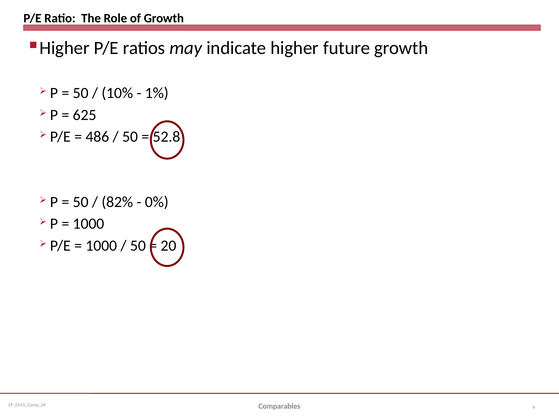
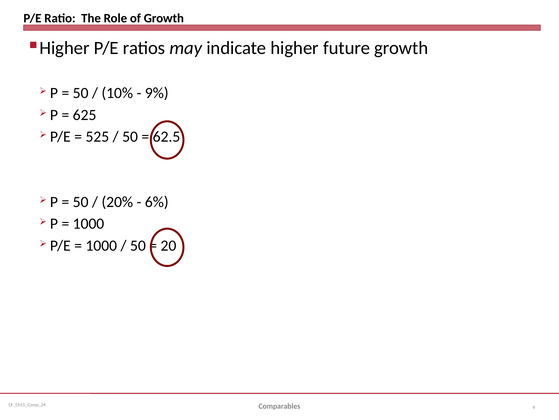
1%: 1% -> 9% (157, 93)
486: 486 -> 525 (97, 136)
52.8: 52.8 -> 62.5 (166, 136)
82%: 82% -> 20% (117, 202)
0%: 0% -> 6% (157, 202)
